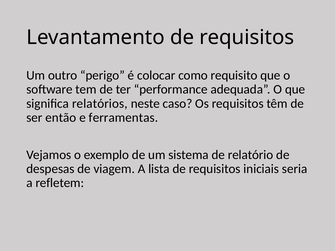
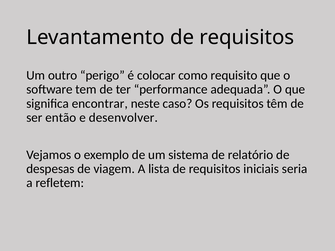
relatórios: relatórios -> encontrar (100, 104)
ferramentas: ferramentas -> desenvolver (123, 118)
